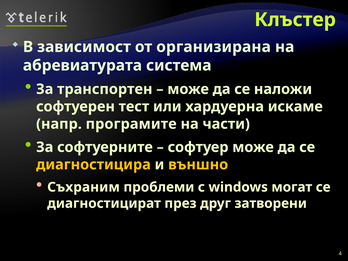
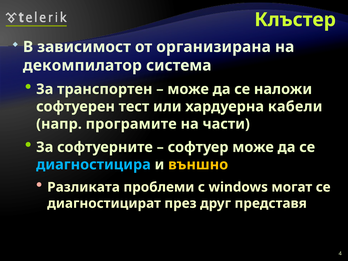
абревиатурата: абревиатурата -> декомпилатор (82, 65)
искаме: искаме -> кабели (295, 107)
диагностицира colour: yellow -> light blue (93, 165)
Съхраним: Съхраним -> Разликата (84, 187)
затворени: затворени -> представя (271, 203)
